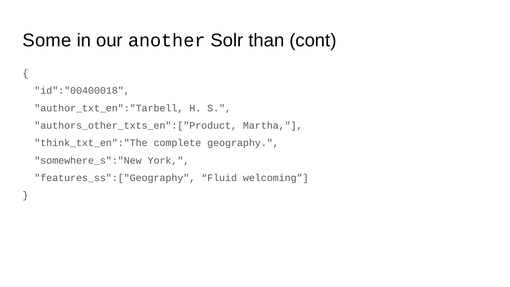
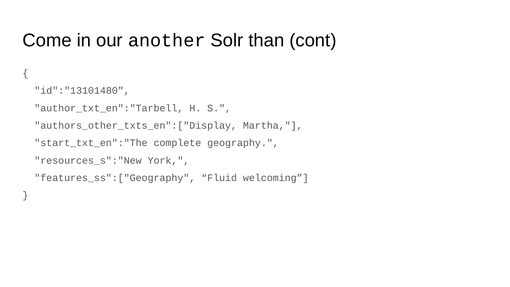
Some: Some -> Come (47, 41)
id":"00400018: id":"00400018 -> id":"13101480 (82, 91)
authors_other_txts_en":["Product: authors_other_txts_en":["Product -> authors_other_txts_en":["Display (136, 126)
think_txt_en":"The: think_txt_en":"The -> start_txt_en":"The (91, 143)
somewhere_s":"New: somewhere_s":"New -> resources_s":"New (88, 160)
